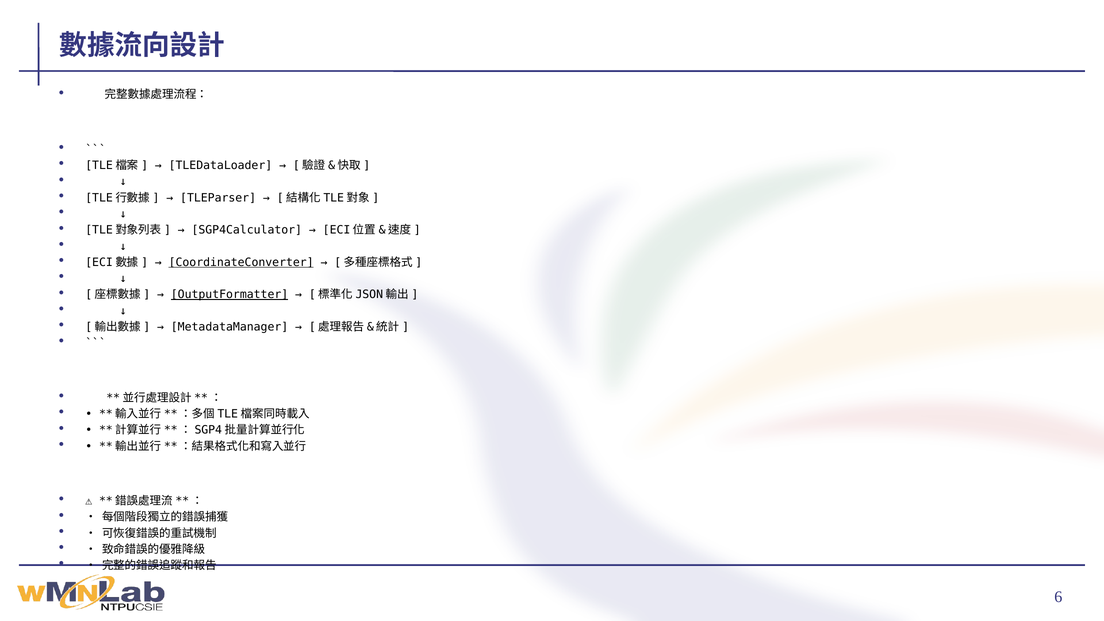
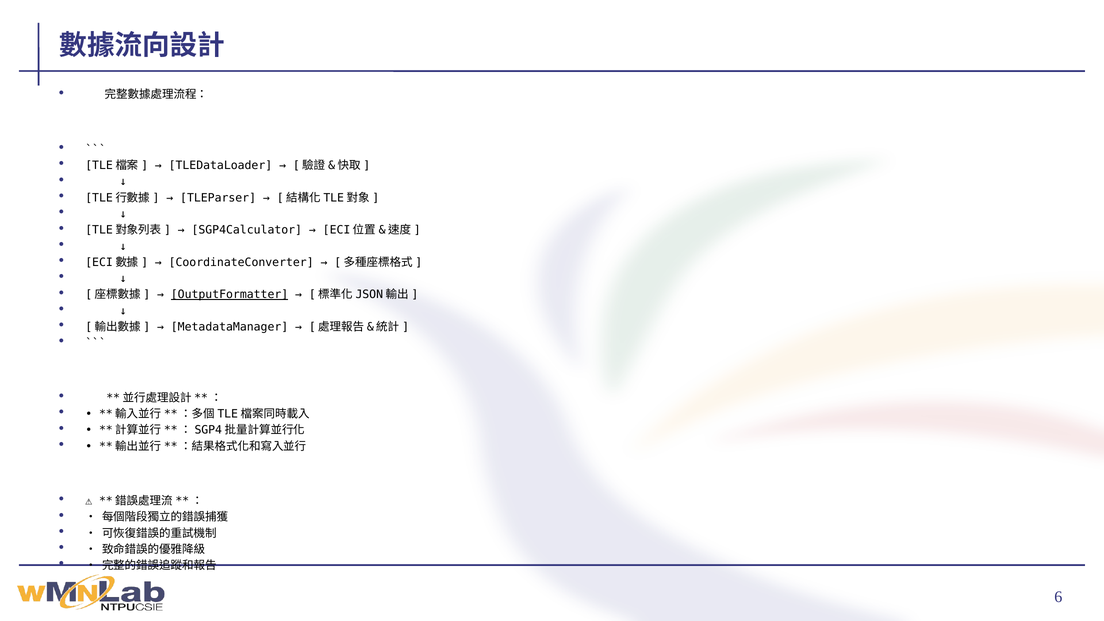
CoordinateConverter underline: present -> none (241, 262)
